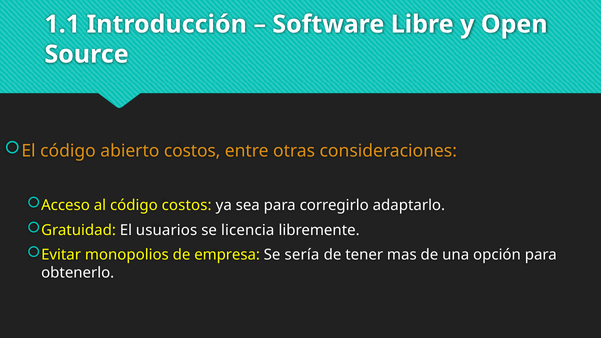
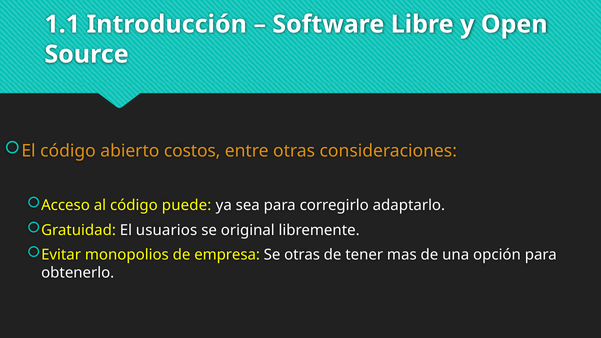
código costos: costos -> puede (187, 205)
licencia: licencia -> original (248, 230)
Se sería: sería -> otras (302, 255)
